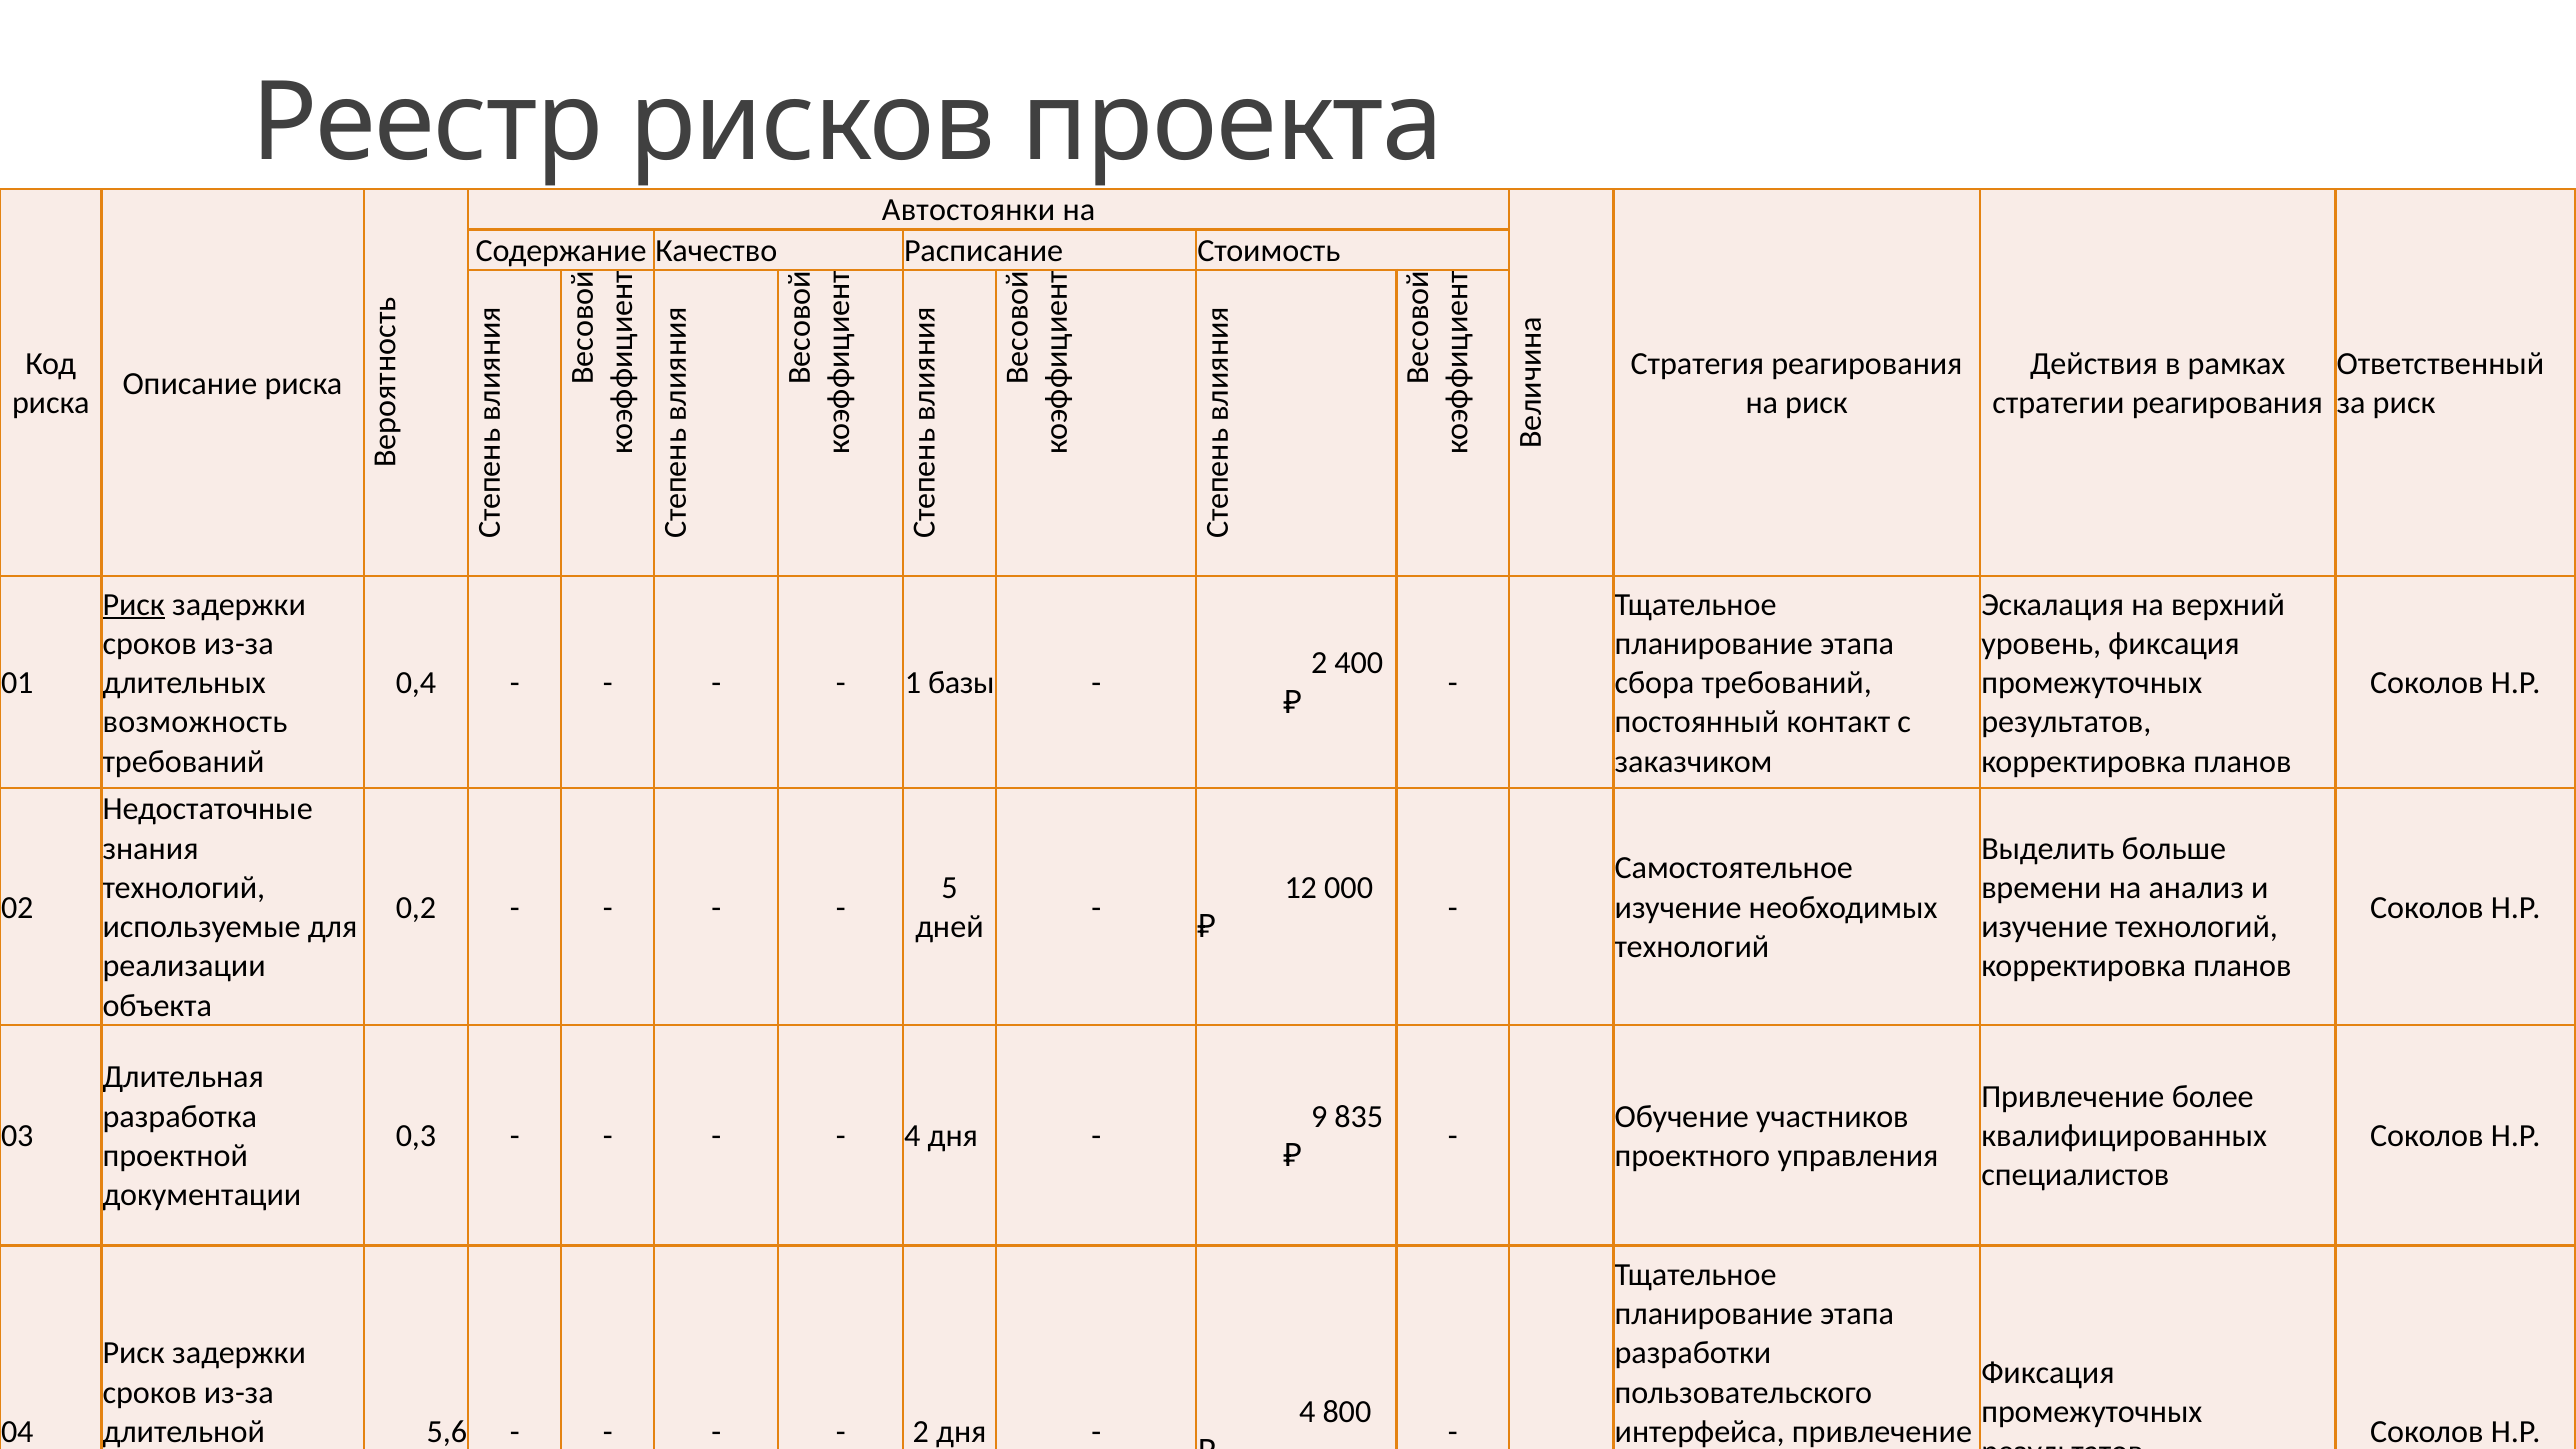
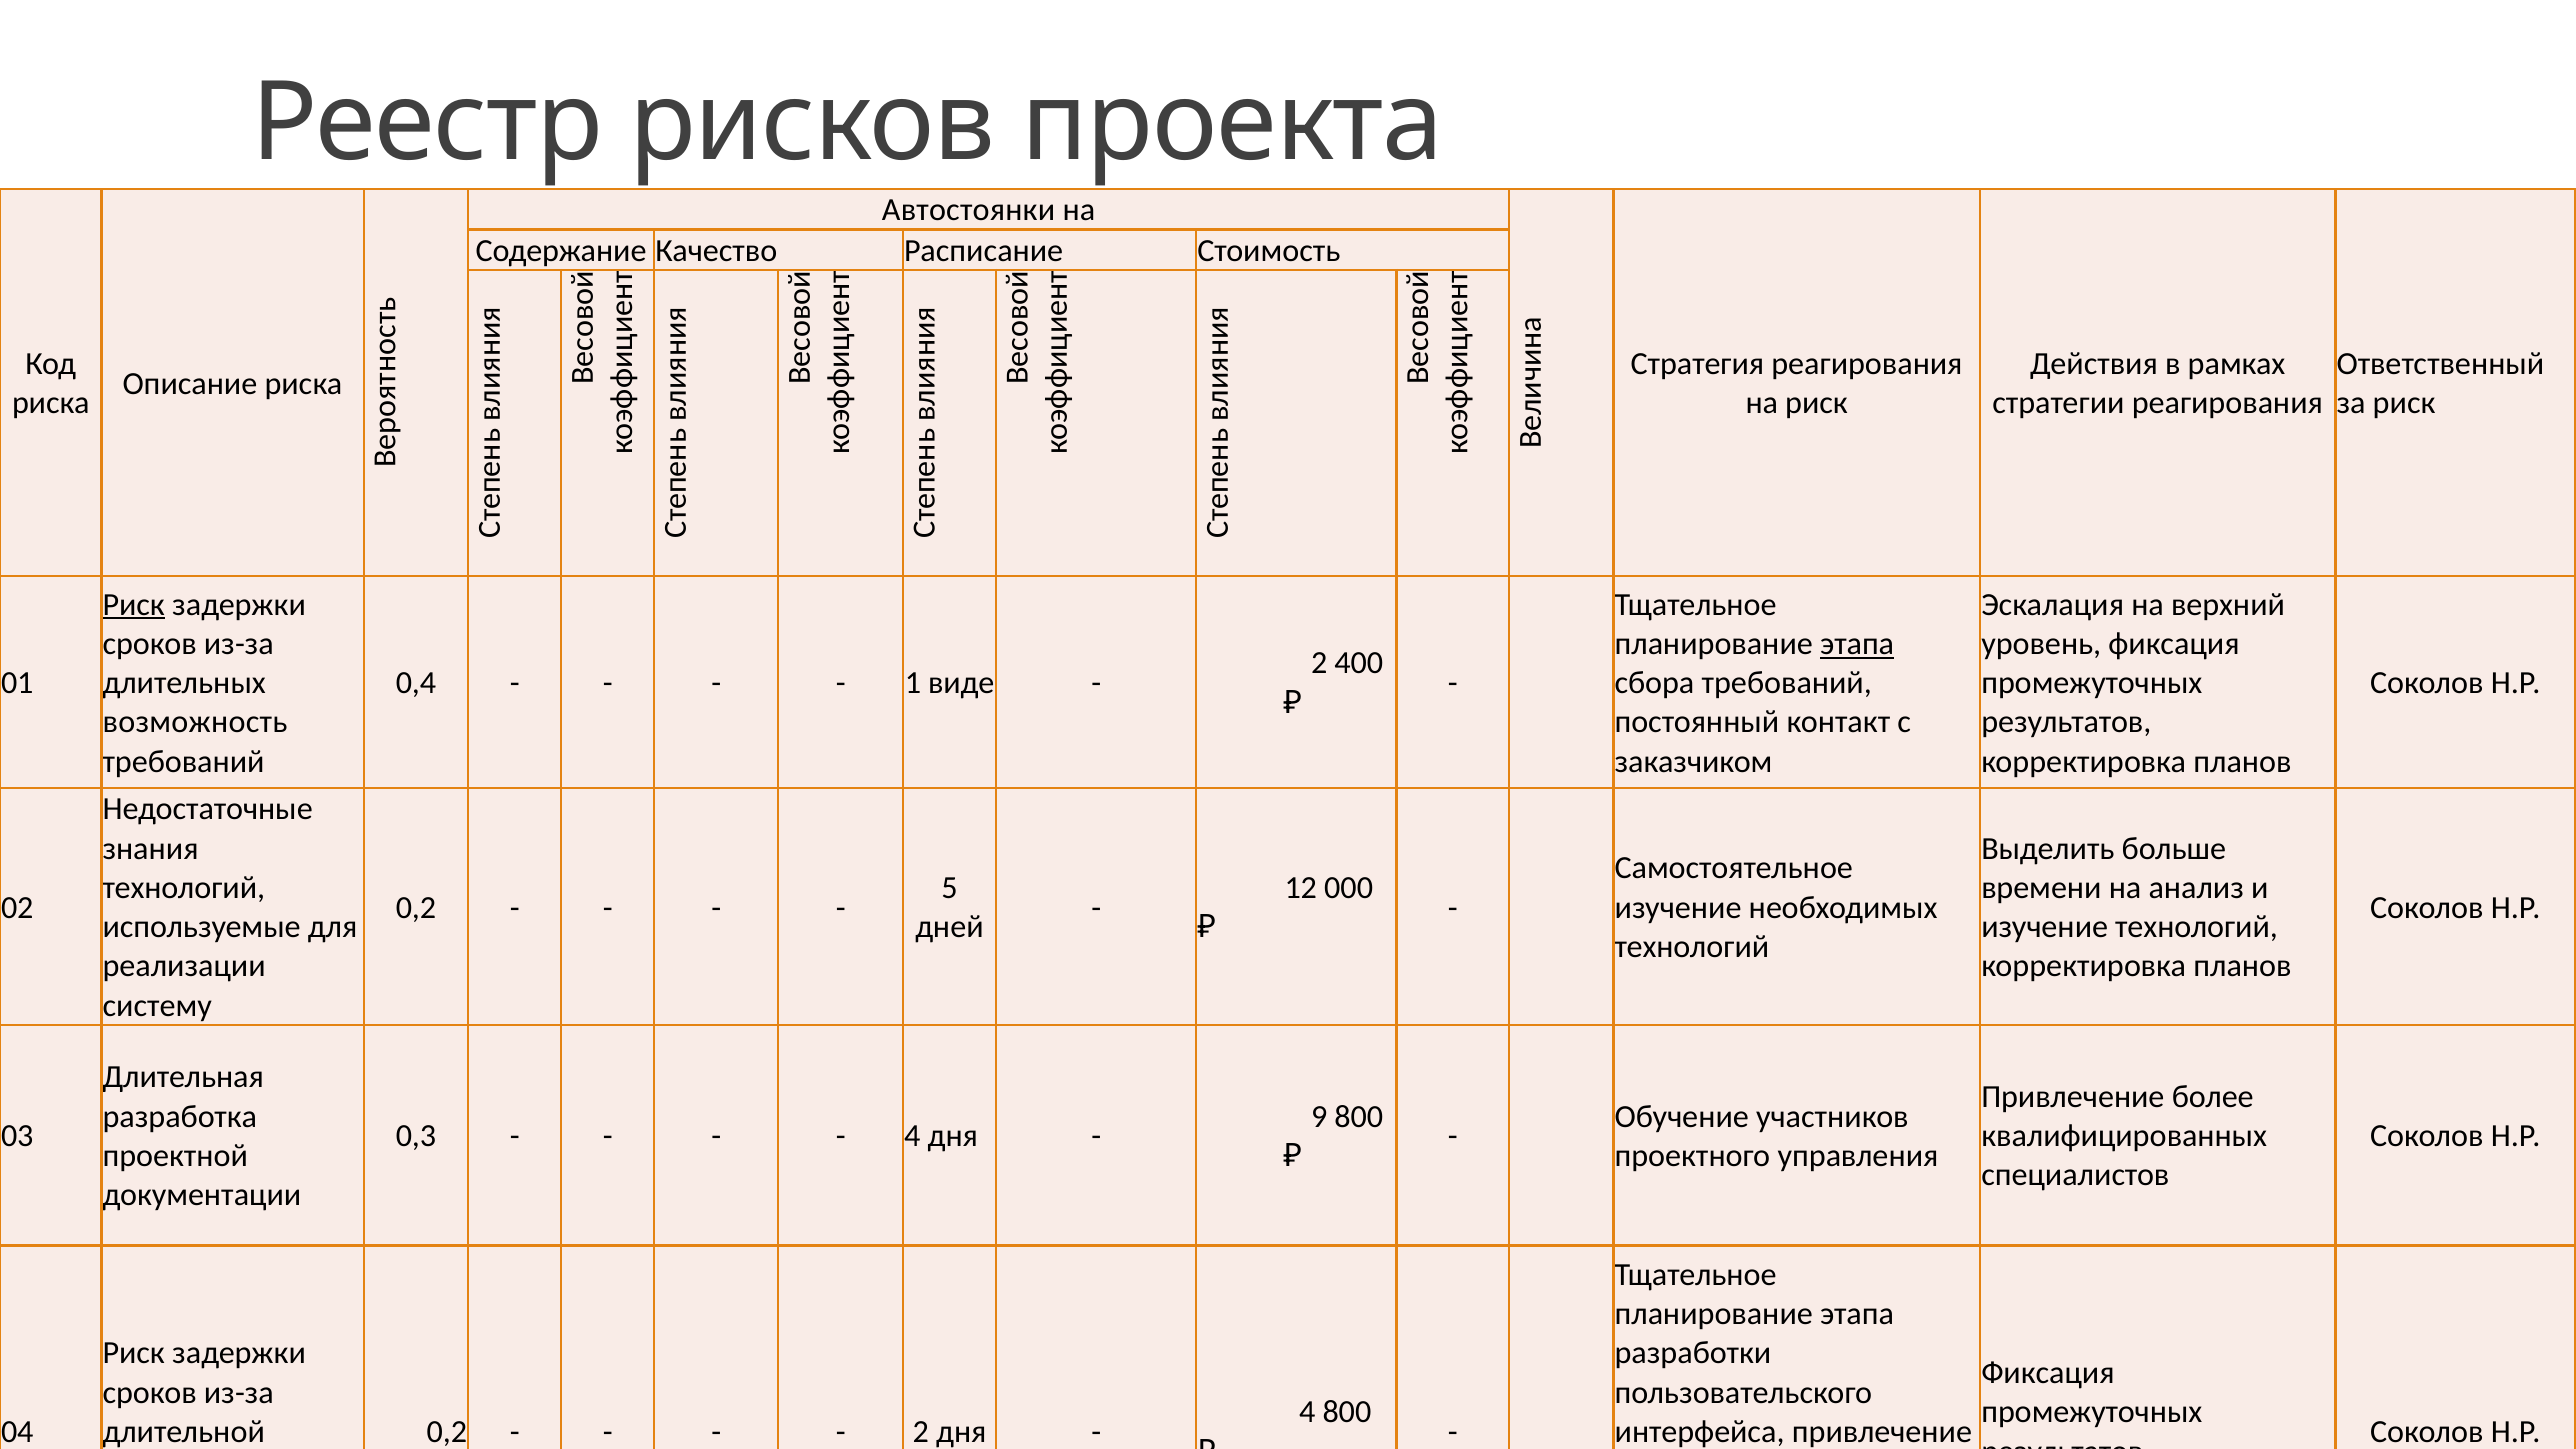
этапа underline: none -> present (1857, 644)
базы: базы -> виде (961, 683)
объекта: объекта -> систему (157, 1005)
9 835: 835 -> 800 (1359, 1116)
5,6: 5,6 -> 0,2 (447, 1432)
